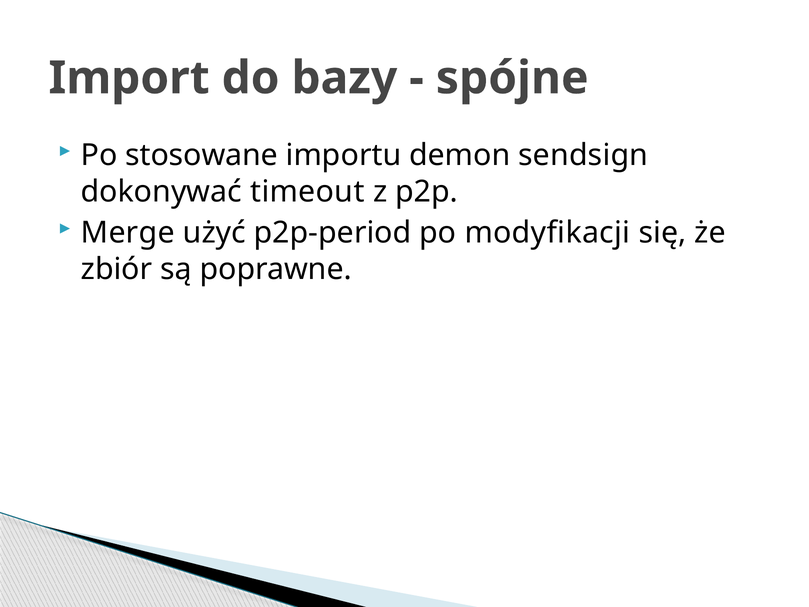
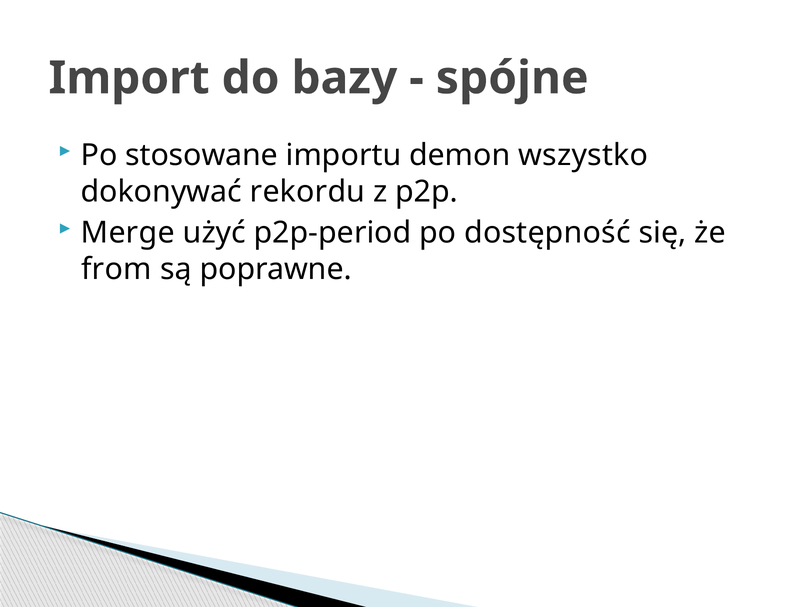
sendsign: sendsign -> wszystko (583, 155)
timeout: timeout -> rekordu (307, 192)
modyfikacji: modyfikacji -> dostępność (547, 233)
zbiór: zbiór -> from (116, 269)
